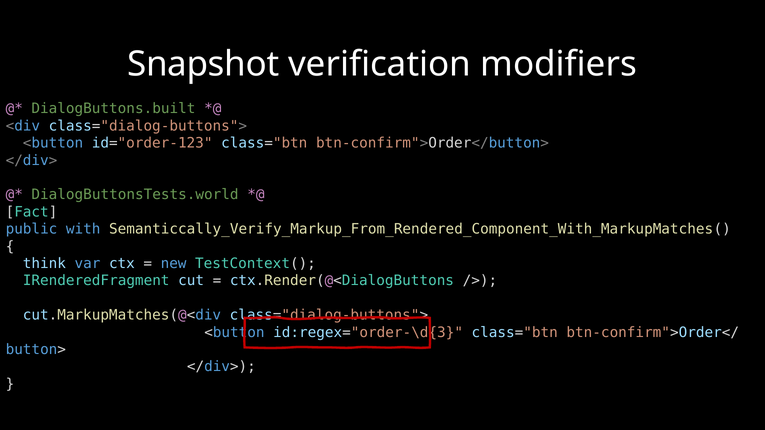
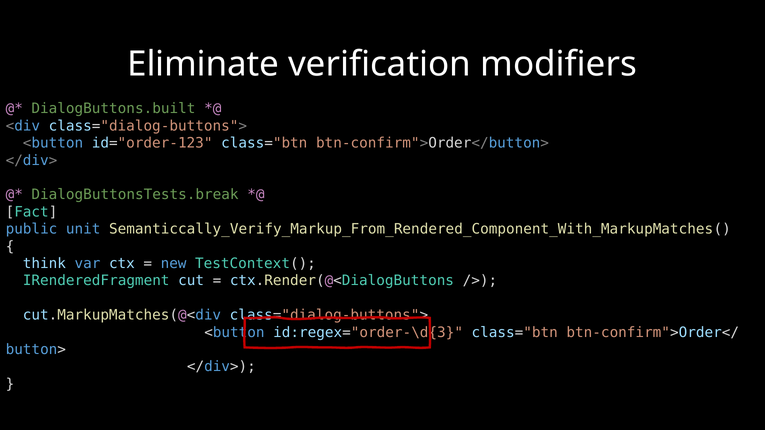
Snapshot: Snapshot -> Eliminate (203, 64)
DialogButtonsTests.world: DialogButtonsTests.world -> DialogButtonsTests.break (135, 195)
with: with -> unit (83, 229)
